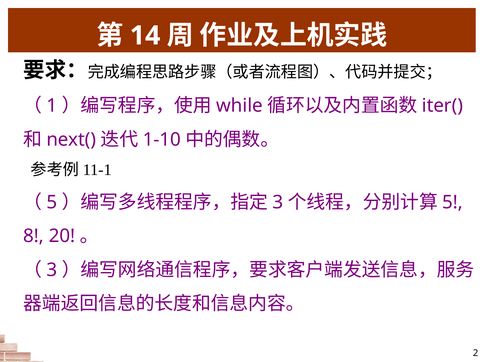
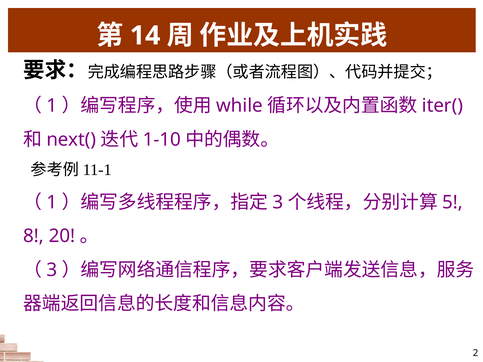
5: 5 -> 1 (52, 202)
